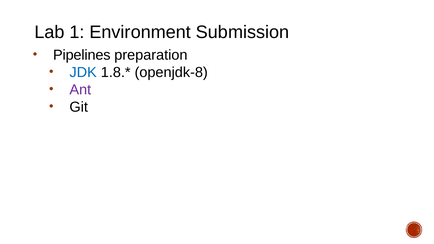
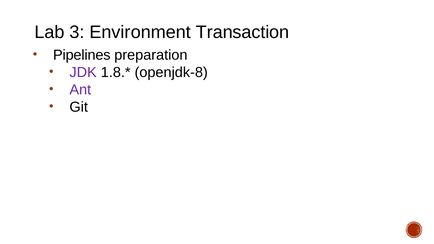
1: 1 -> 3 (77, 32)
Submission: Submission -> Transaction (243, 32)
JDK colour: blue -> purple (83, 72)
